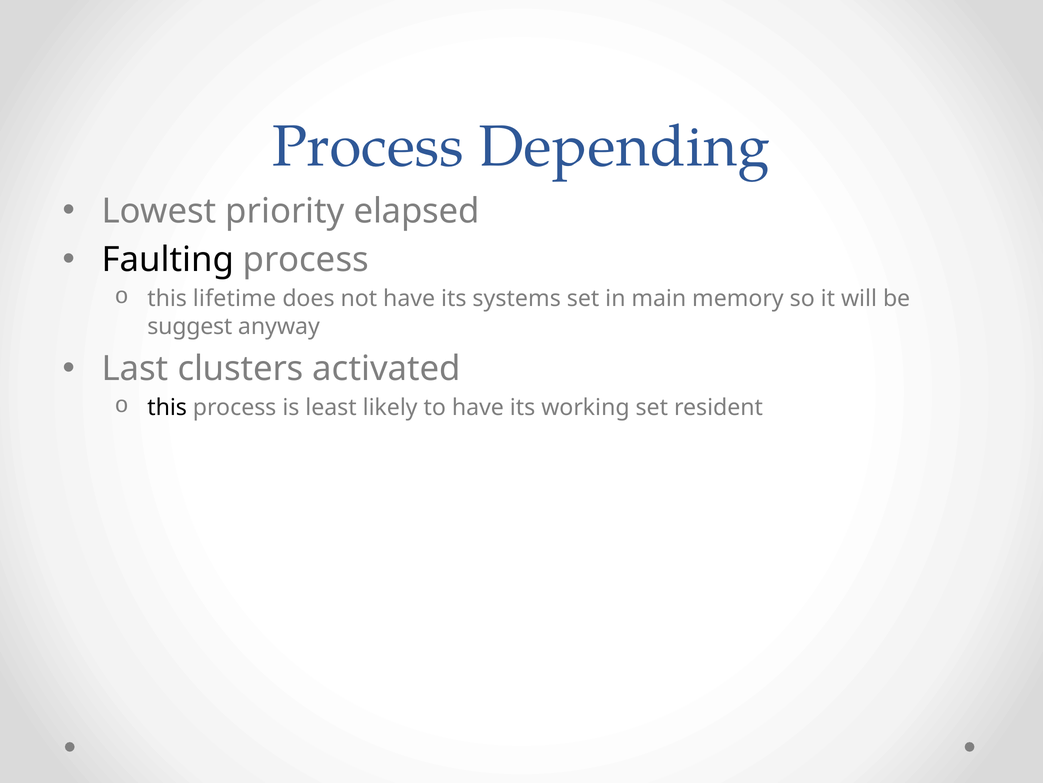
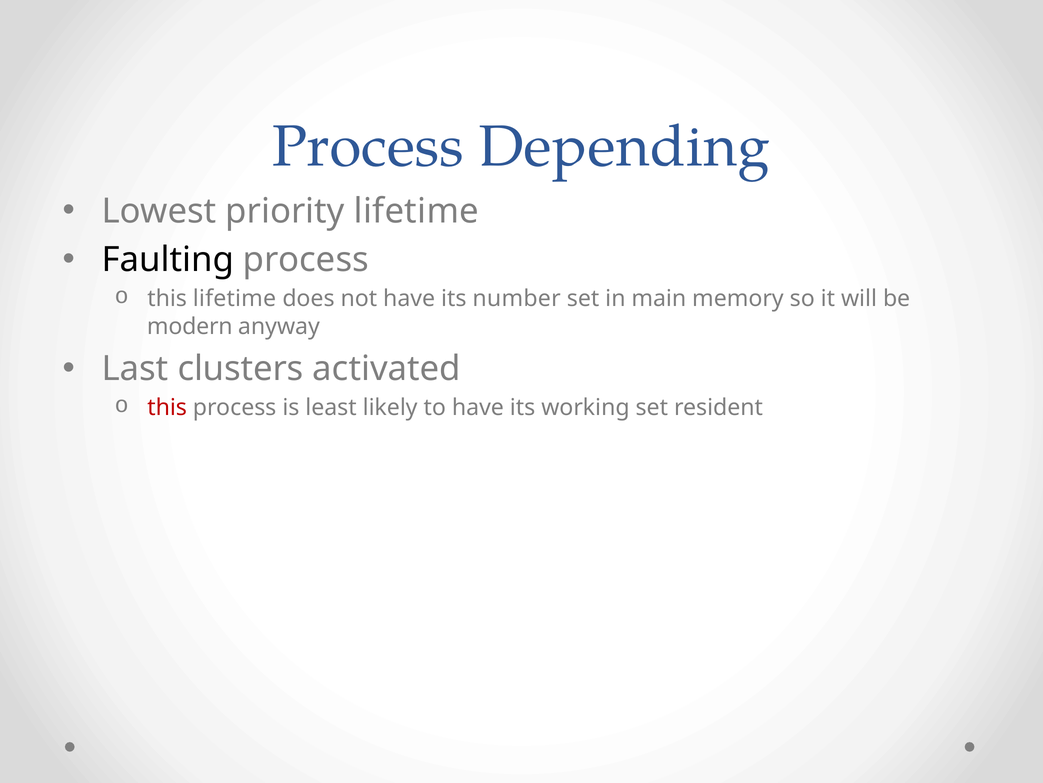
priority elapsed: elapsed -> lifetime (416, 211)
systems: systems -> number (517, 298)
suggest: suggest -> modern (190, 326)
this colour: black -> red (167, 407)
